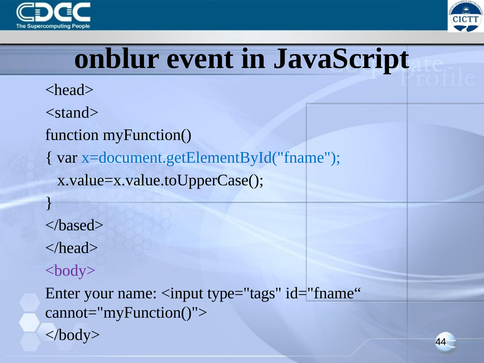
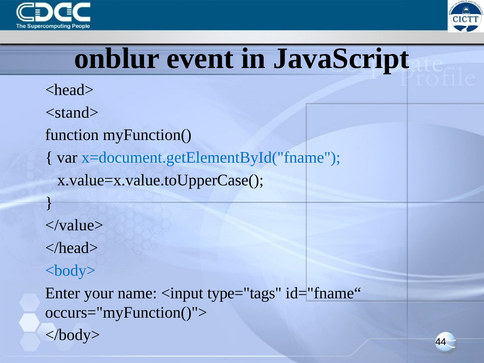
</based>: </based> -> </value> (74, 225)
<body> colour: purple -> blue (70, 270)
cannot="myFunction()">: cannot="myFunction()"> -> occurs="myFunction()"> (126, 312)
